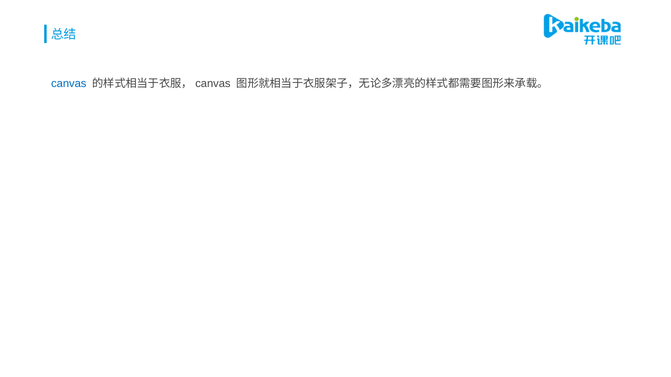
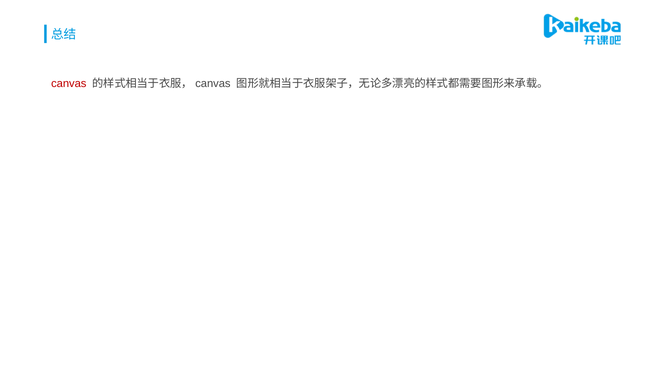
canvas colour: blue -> red (69, 84)
